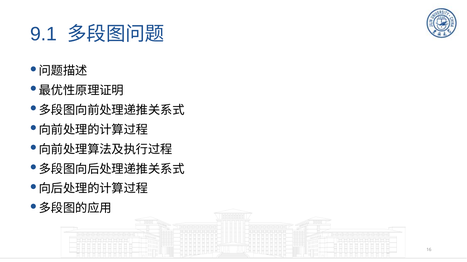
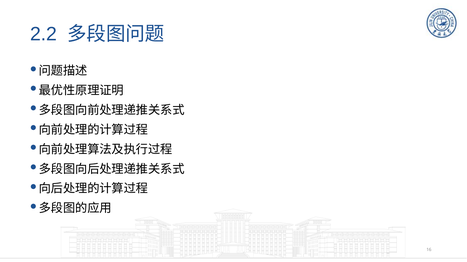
9.1: 9.1 -> 2.2 (44, 34)
